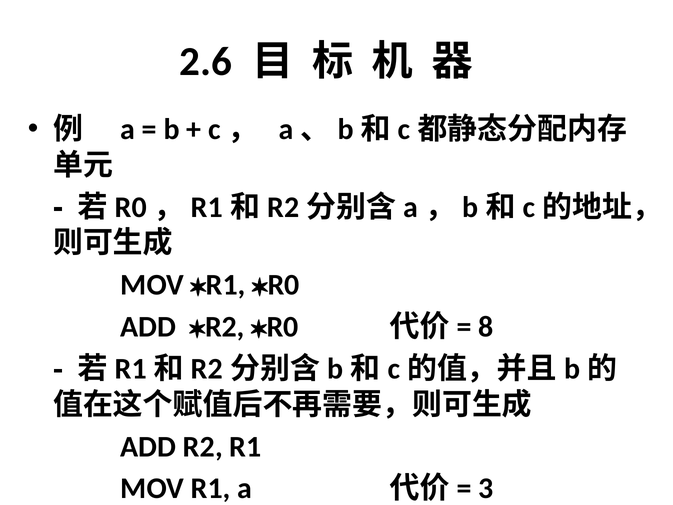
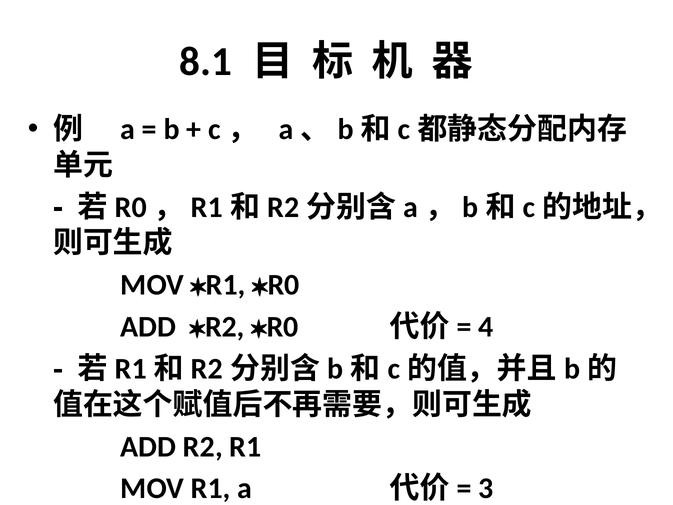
2.6: 2.6 -> 8.1 (206, 62)
8: 8 -> 4 (486, 327)
